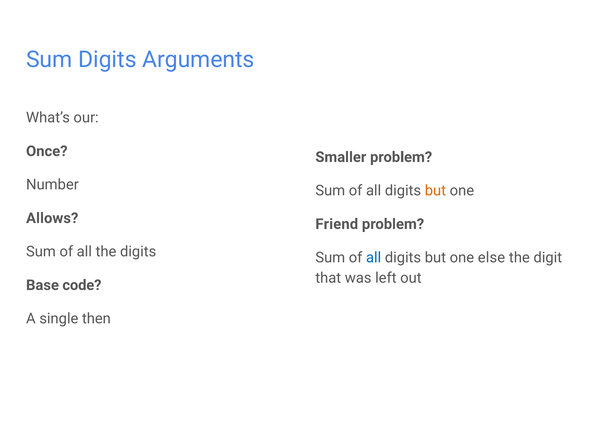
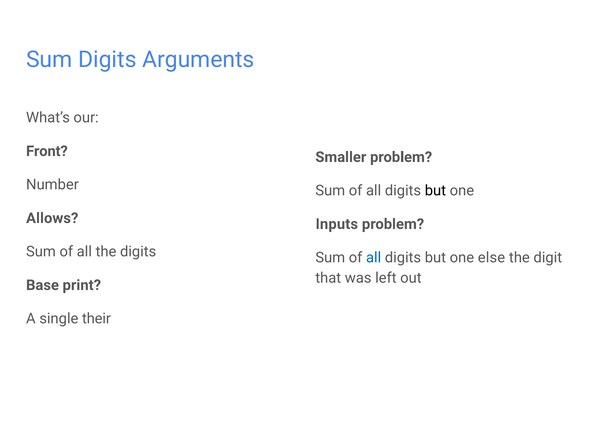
Once: Once -> Front (47, 151)
but colour: orange -> black (435, 191)
Friend: Friend -> Inputs (337, 224)
code: code -> print (82, 285)
then: then -> their (96, 319)
